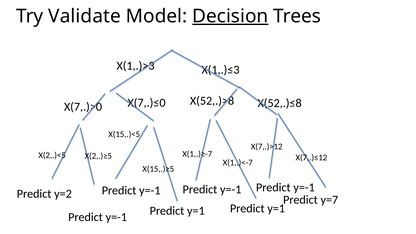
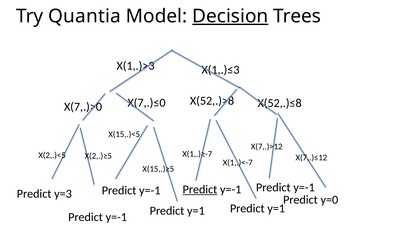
Validate: Validate -> Quantia (85, 16)
Predict underline: none -> present (200, 189)
y=2: y=2 -> y=3 (63, 194)
y=7: y=7 -> y=0 (329, 200)
